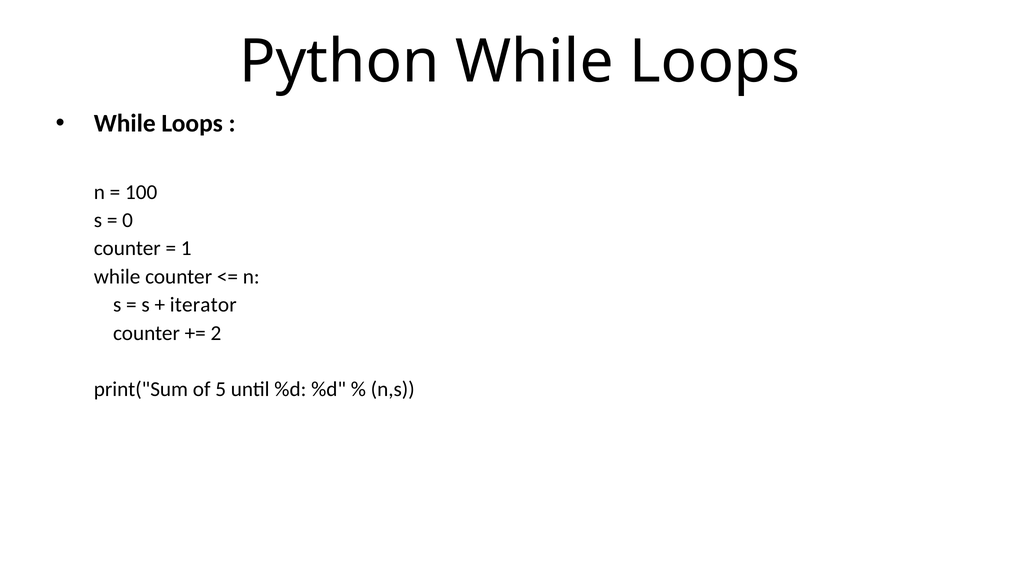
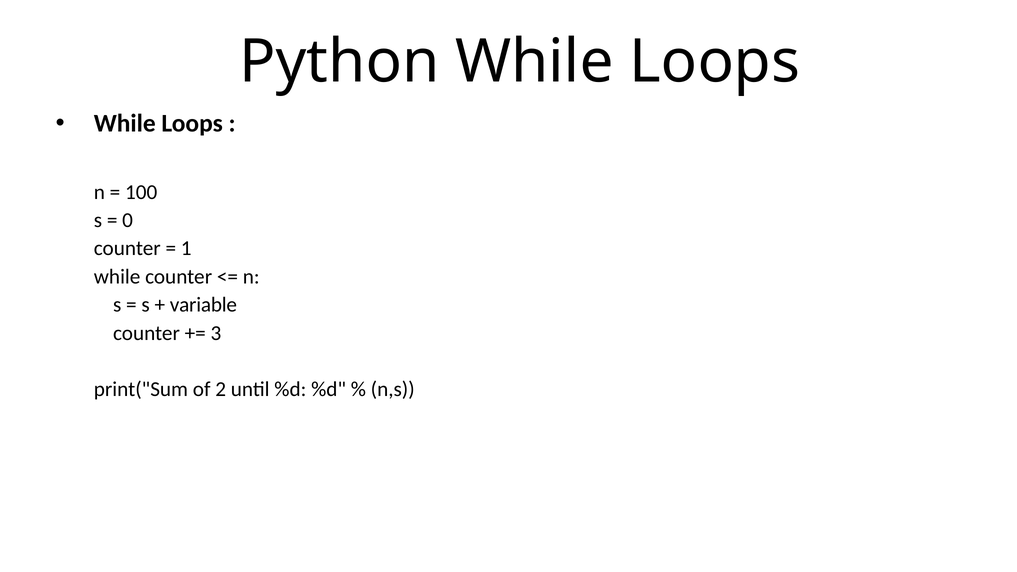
iterator: iterator -> variable (203, 305)
2: 2 -> 3 (216, 333)
5: 5 -> 2 (221, 389)
